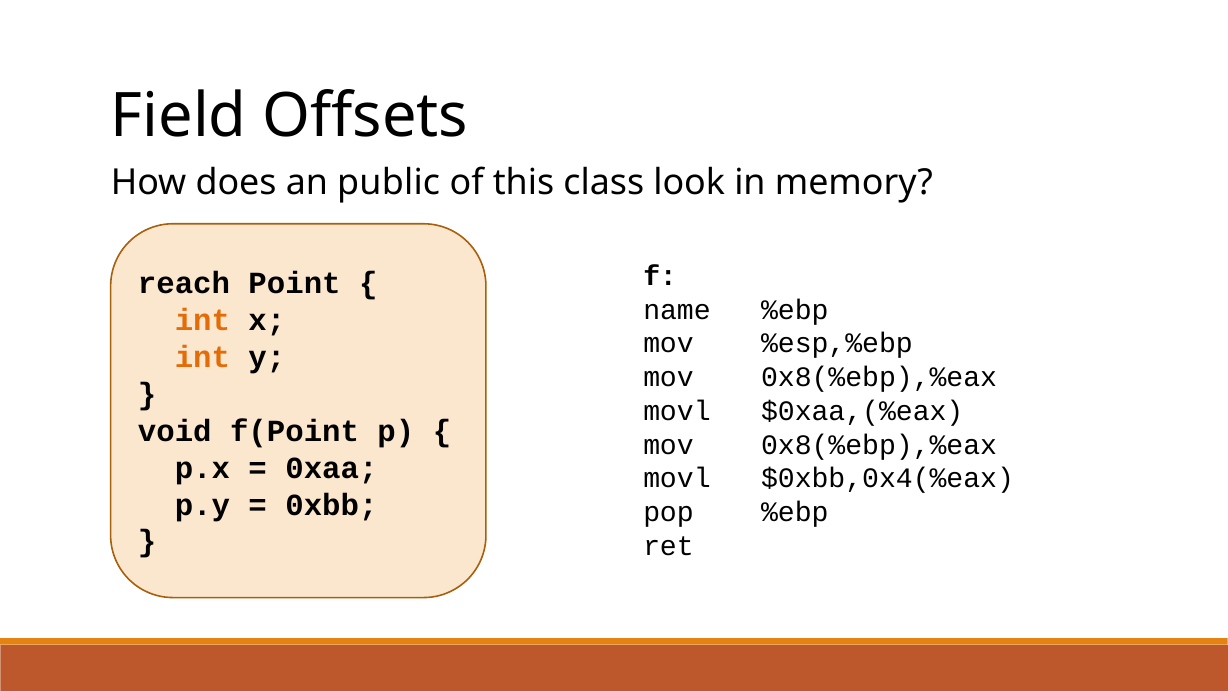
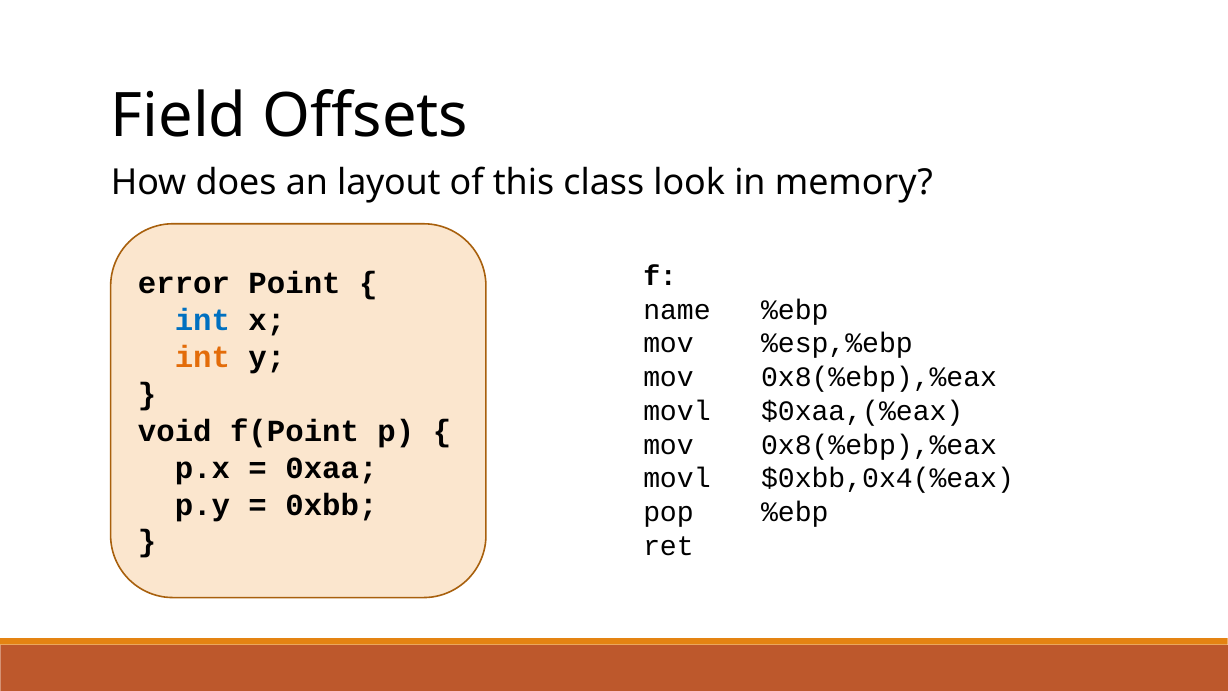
public: public -> layout (389, 183)
reach: reach -> error (184, 284)
int colour: orange -> blue (202, 321)
